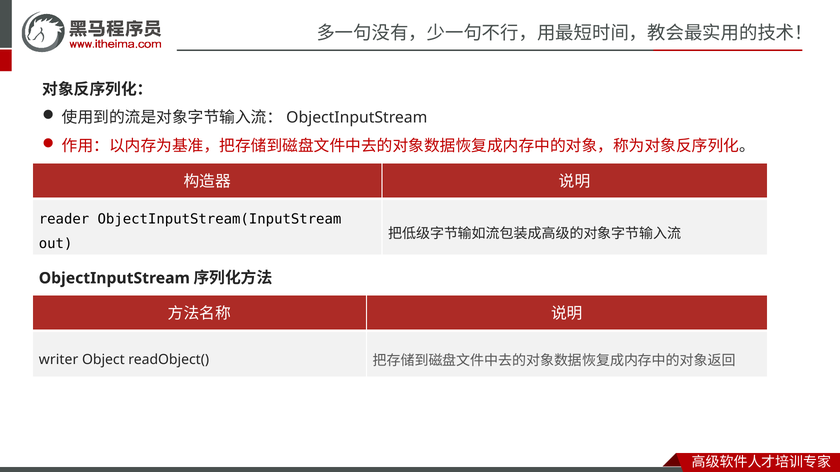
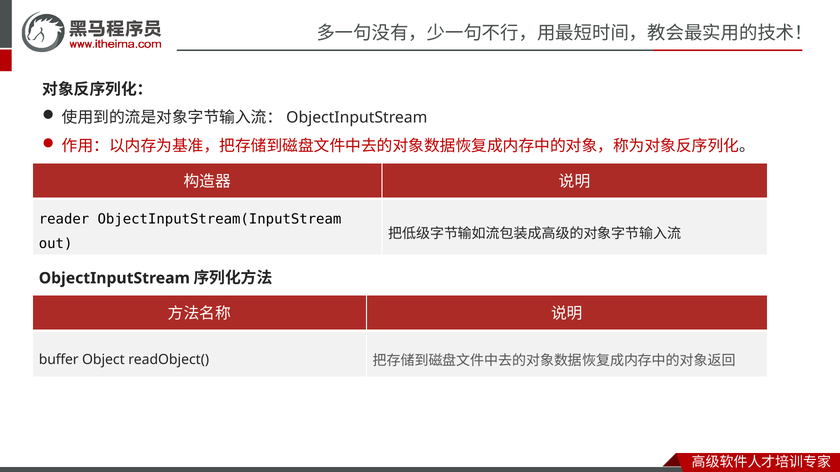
writer: writer -> buffer (59, 360)
